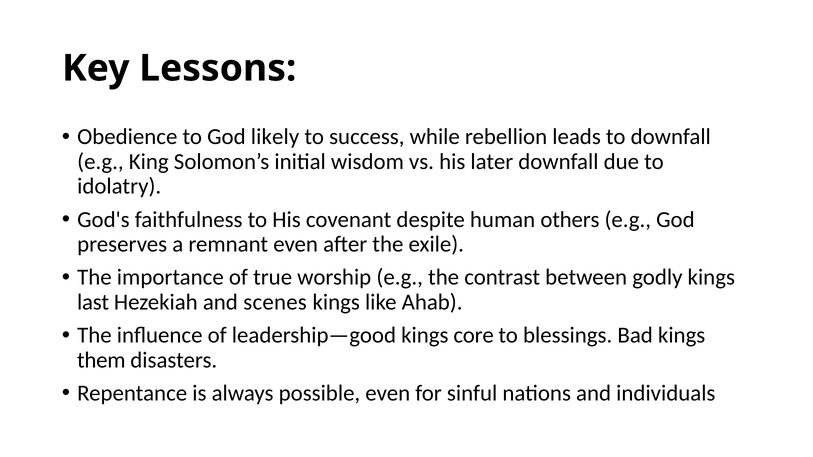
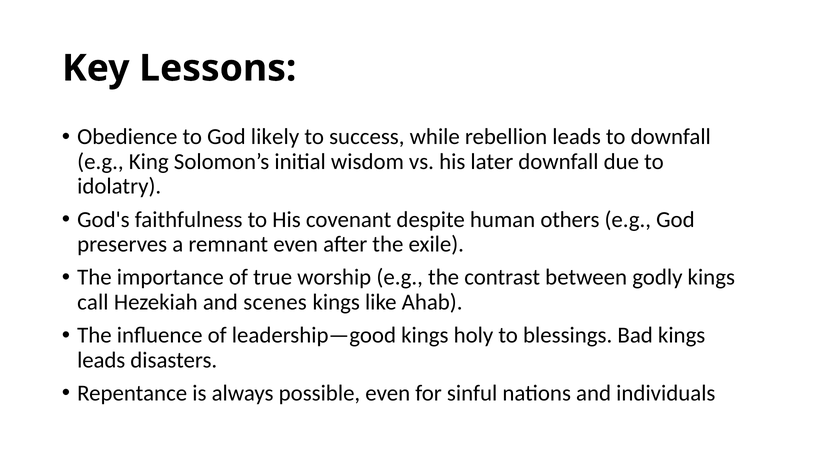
last: last -> call (93, 302)
core: core -> holy (473, 336)
them: them -> leads (101, 360)
